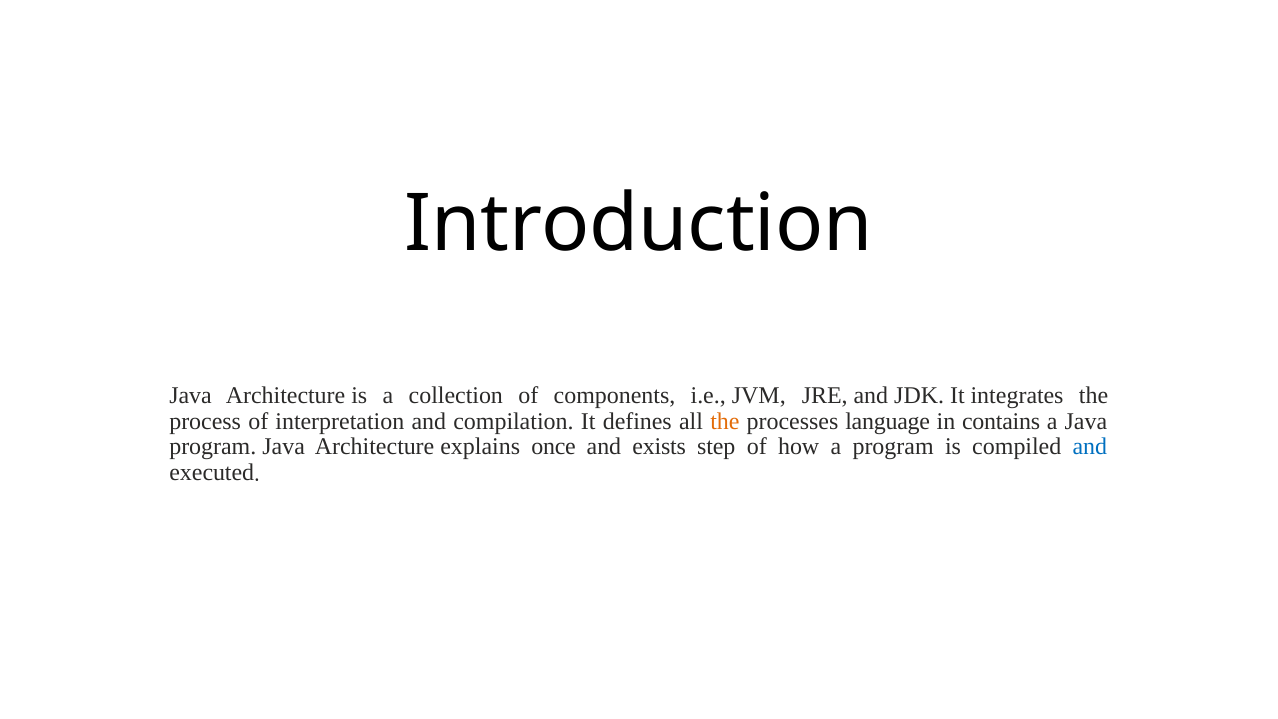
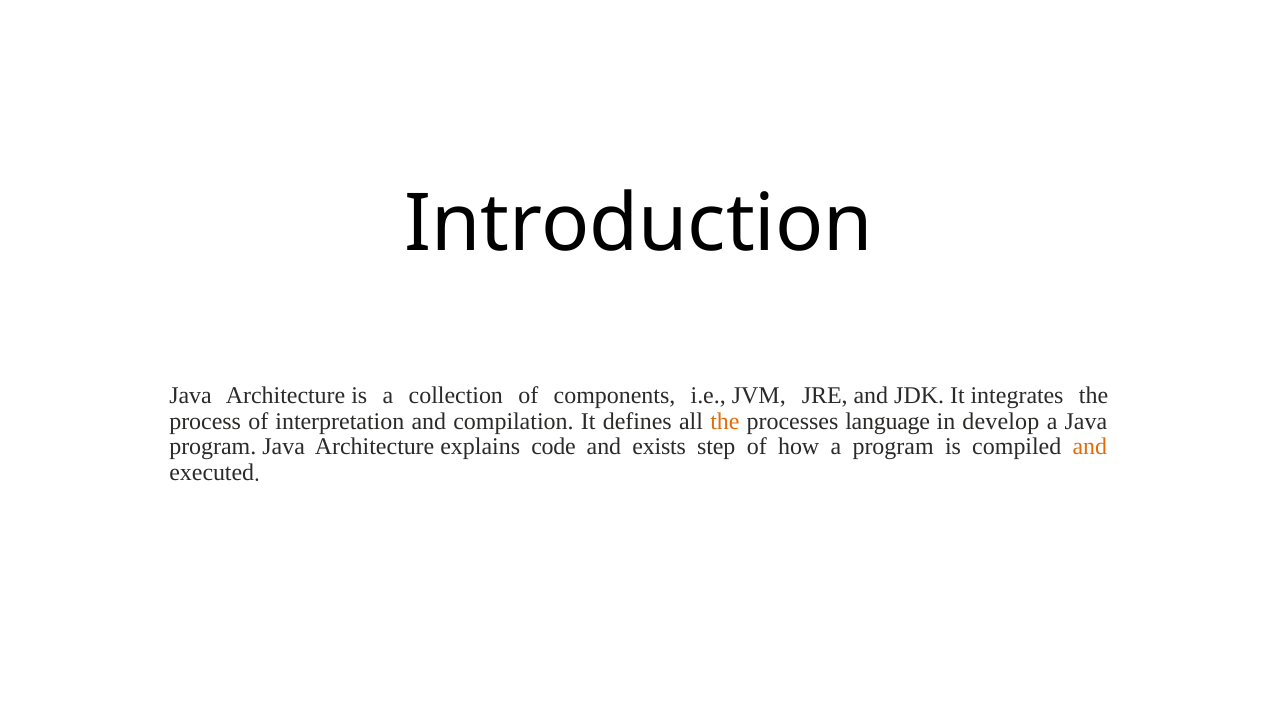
contains: contains -> develop (1001, 421)
once: once -> code (554, 447)
and colour: blue -> orange (1090, 447)
